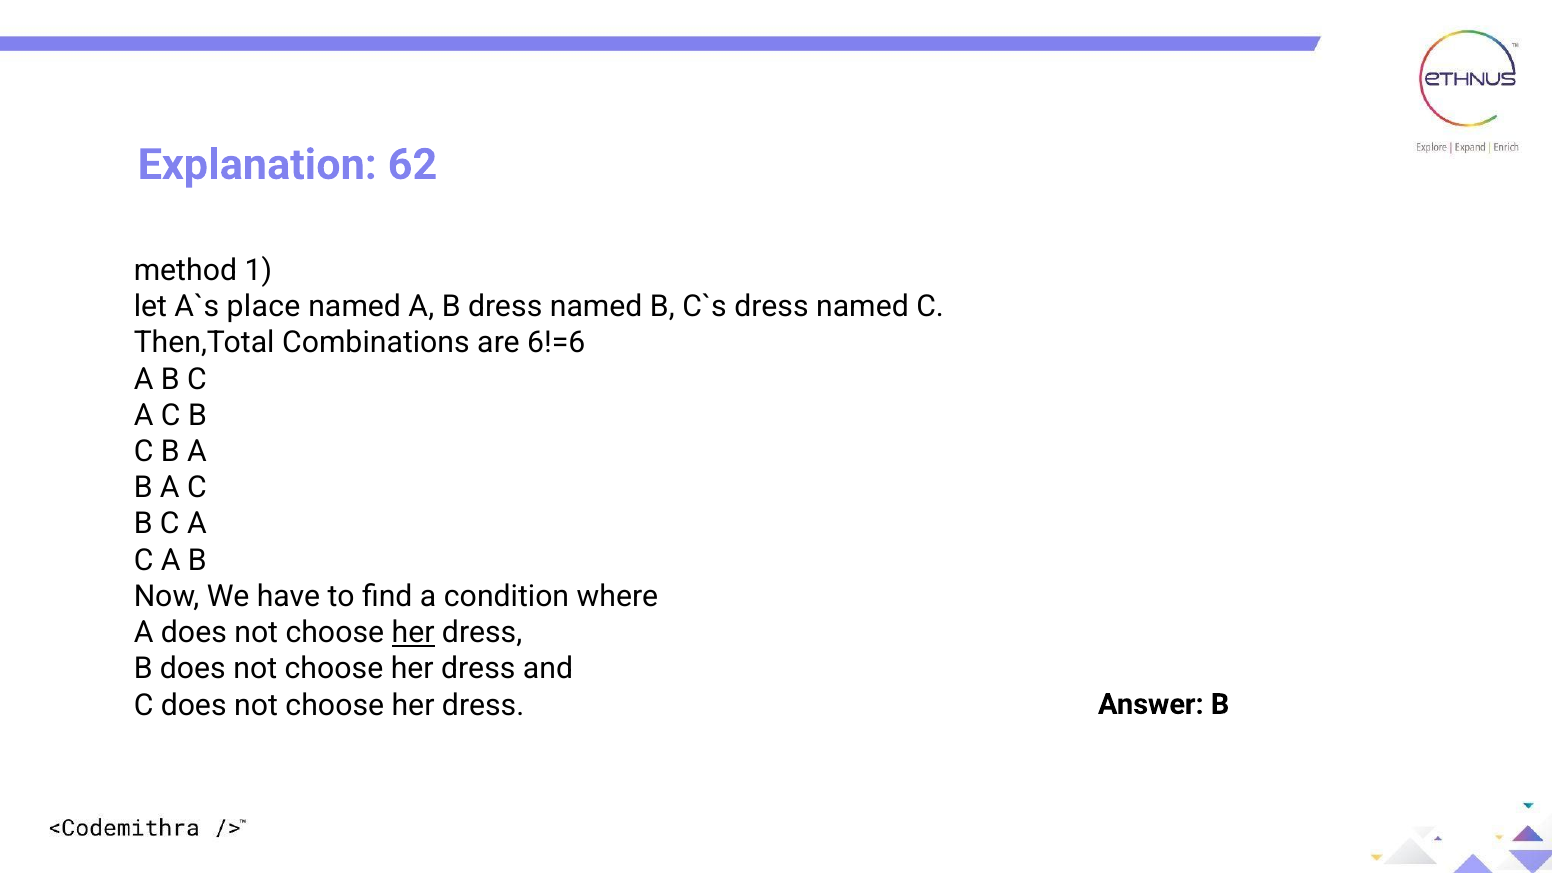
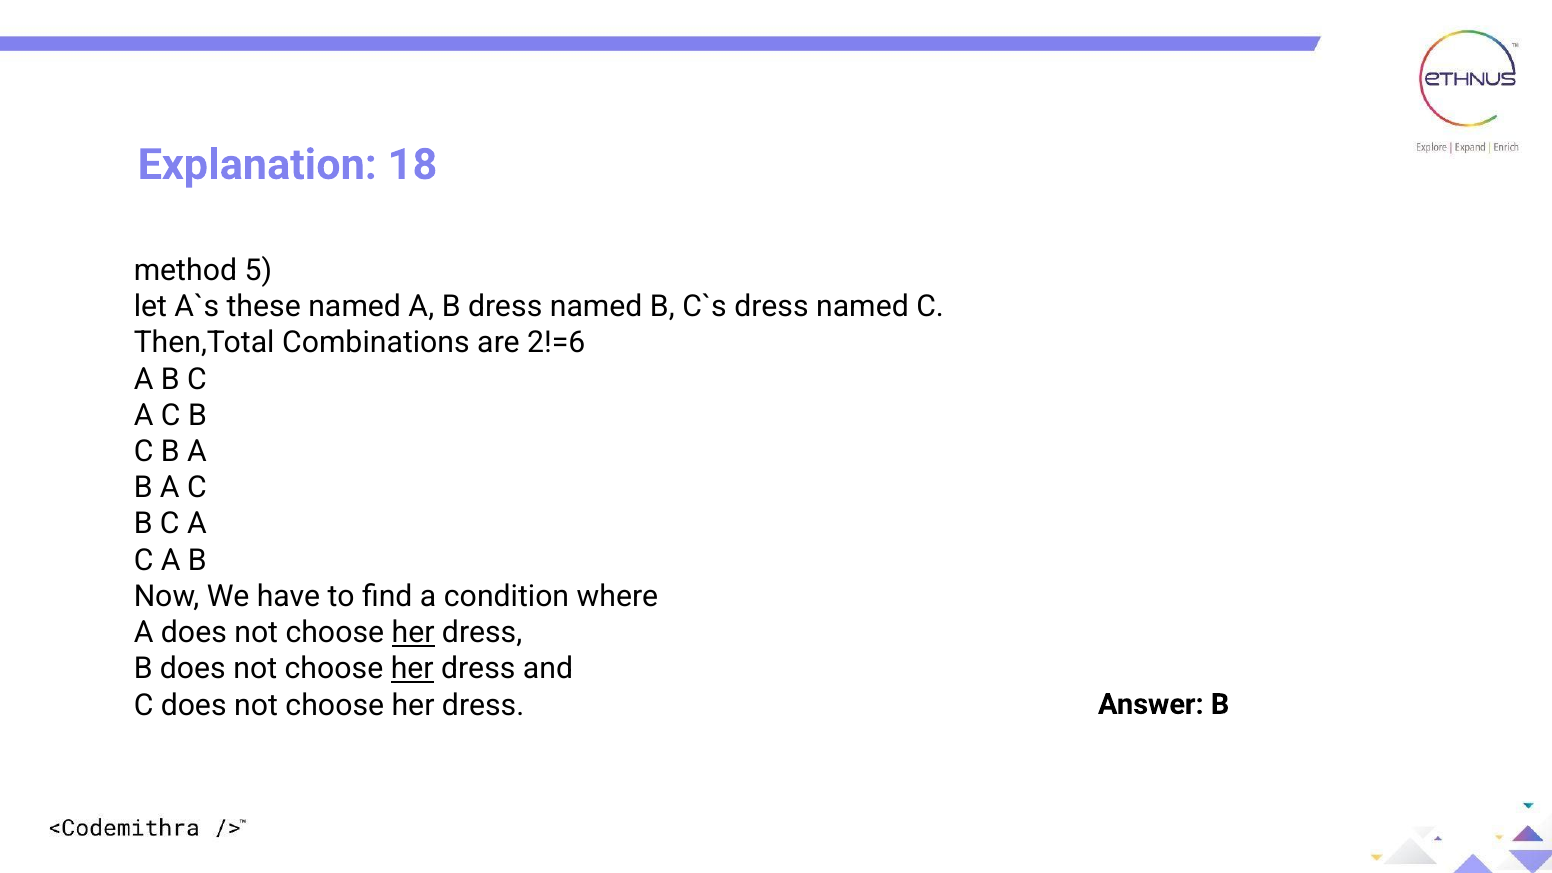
62: 62 -> 18 (412, 165)
1: 1 -> 5 (258, 270)
place: place -> these (264, 307)
6!=6: 6!=6 -> 2!=6 (556, 343)
her underline: none -> present (412, 669)
